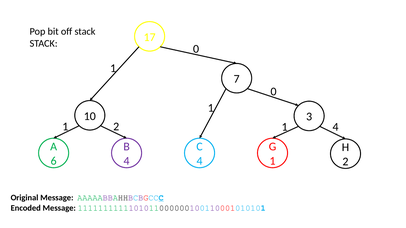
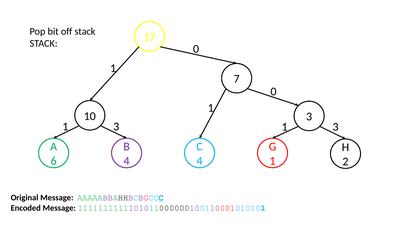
2: 2 -> 3 (116, 127)
4: 4 -> 3 (336, 127)
